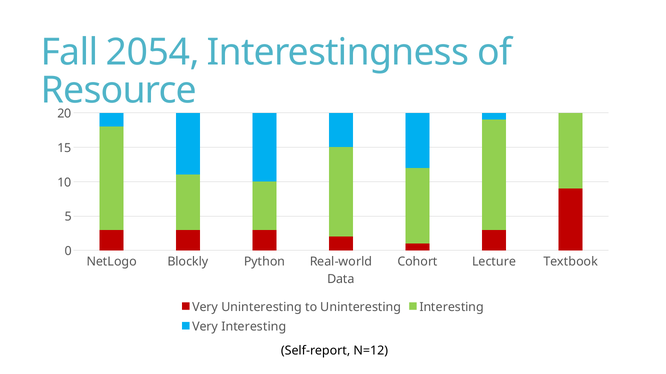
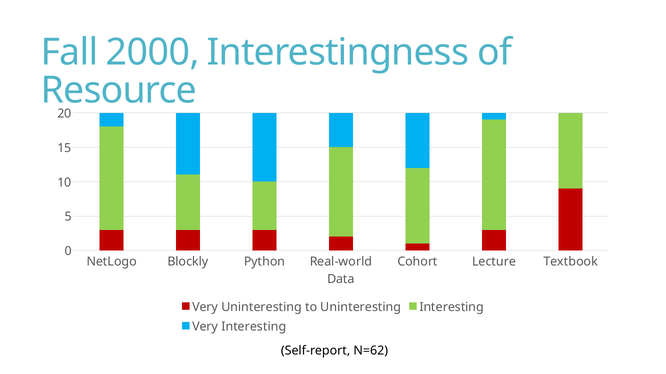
2054: 2054 -> 2000 (153, 53)
N=12: N=12 -> N=62 (371, 351)
